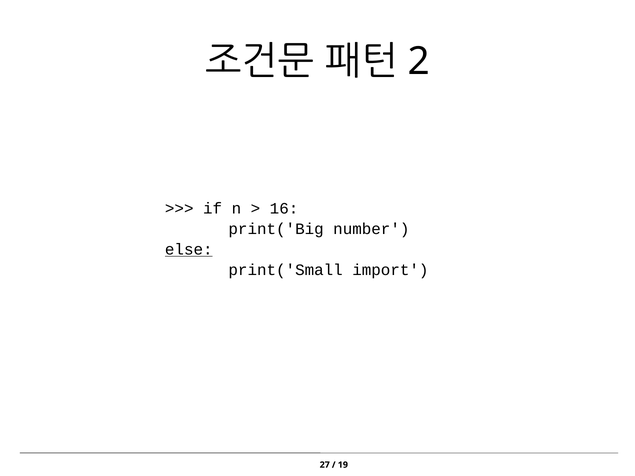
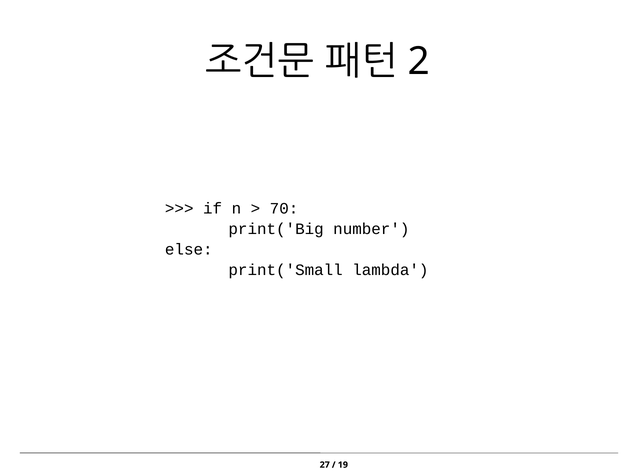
16: 16 -> 70 (284, 209)
else underline: present -> none (189, 250)
import: import -> lambda (390, 270)
